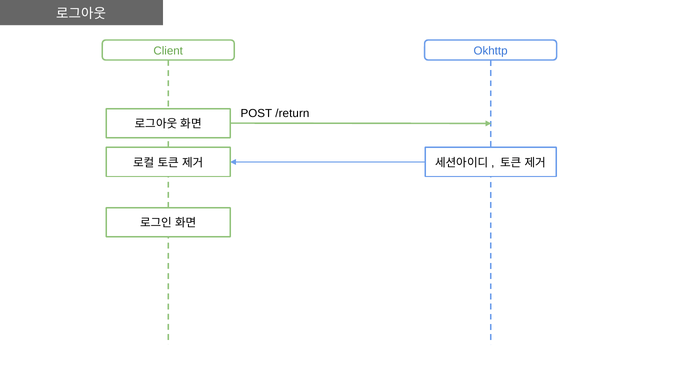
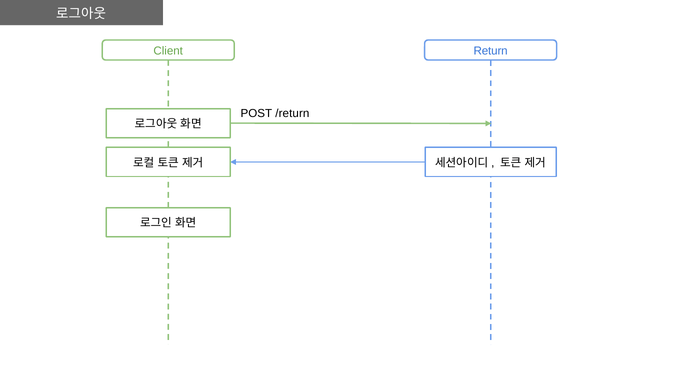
Okhttp: Okhttp -> Return (491, 51)
